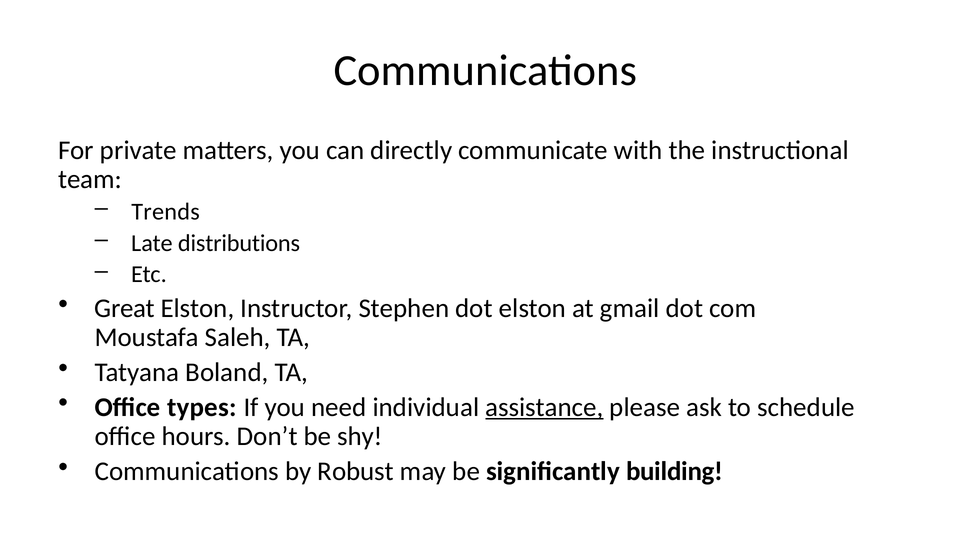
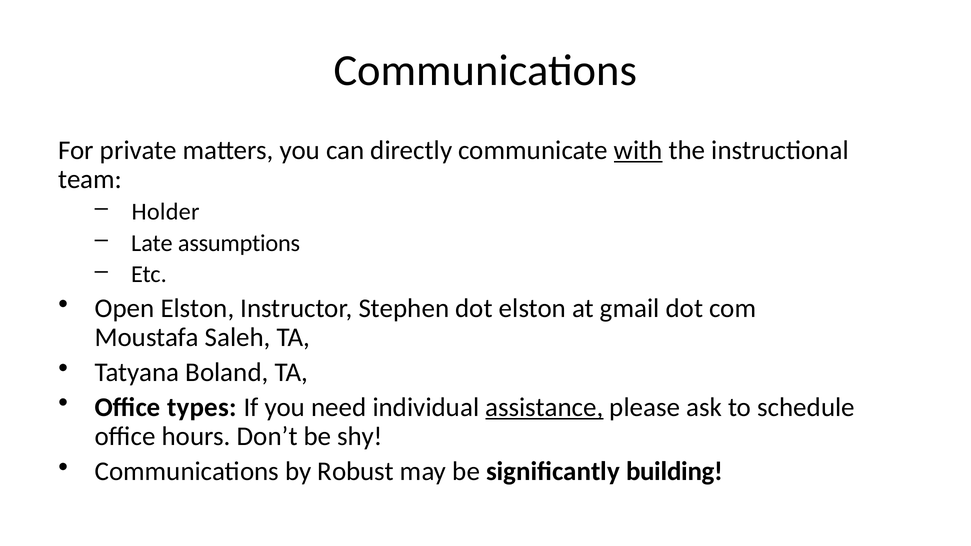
with underline: none -> present (638, 150)
Trends: Trends -> Holder (166, 212)
distributions: distributions -> assumptions (239, 243)
Great: Great -> Open (125, 308)
